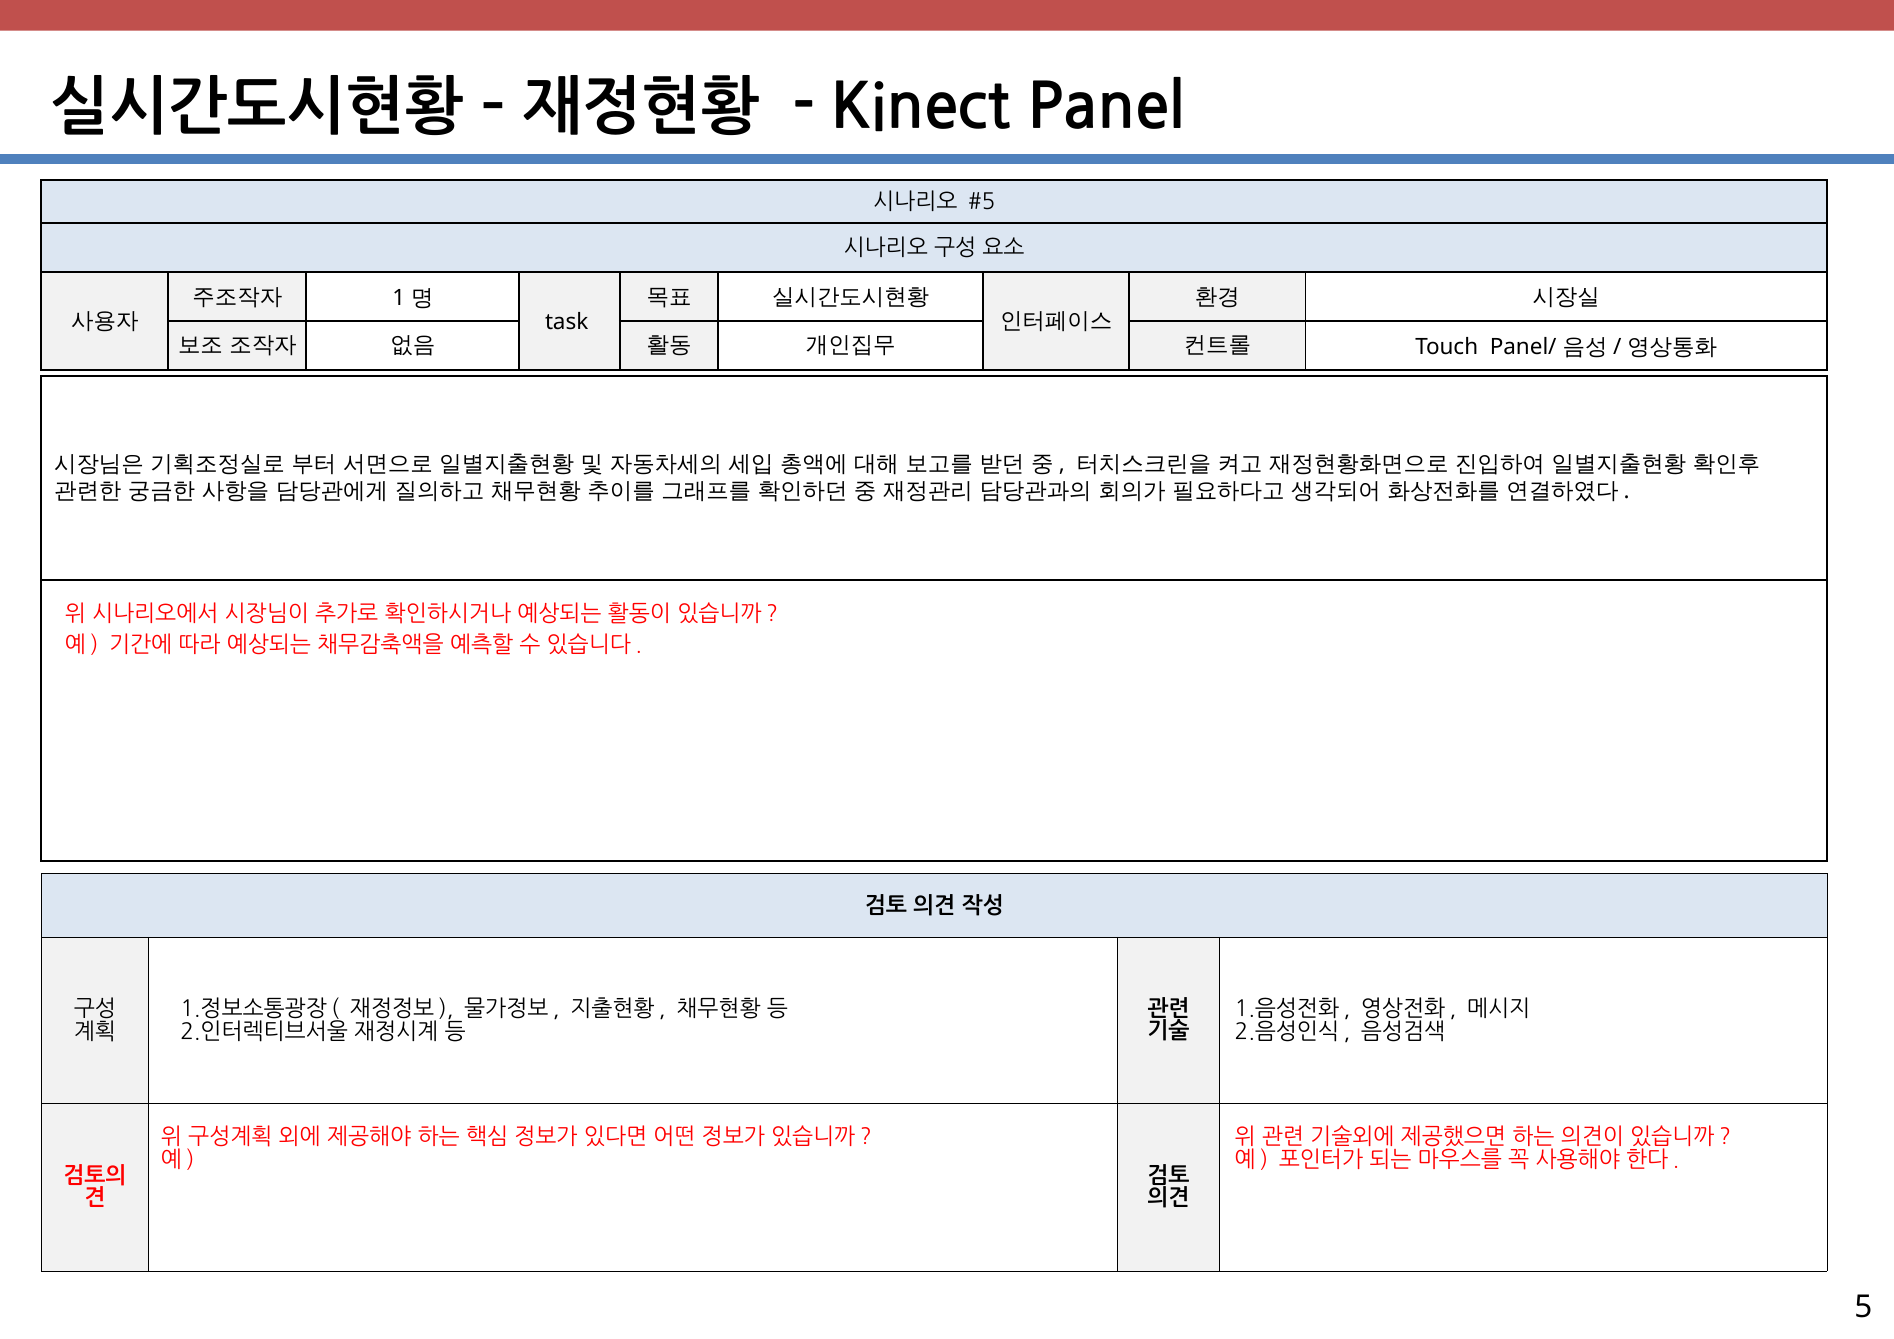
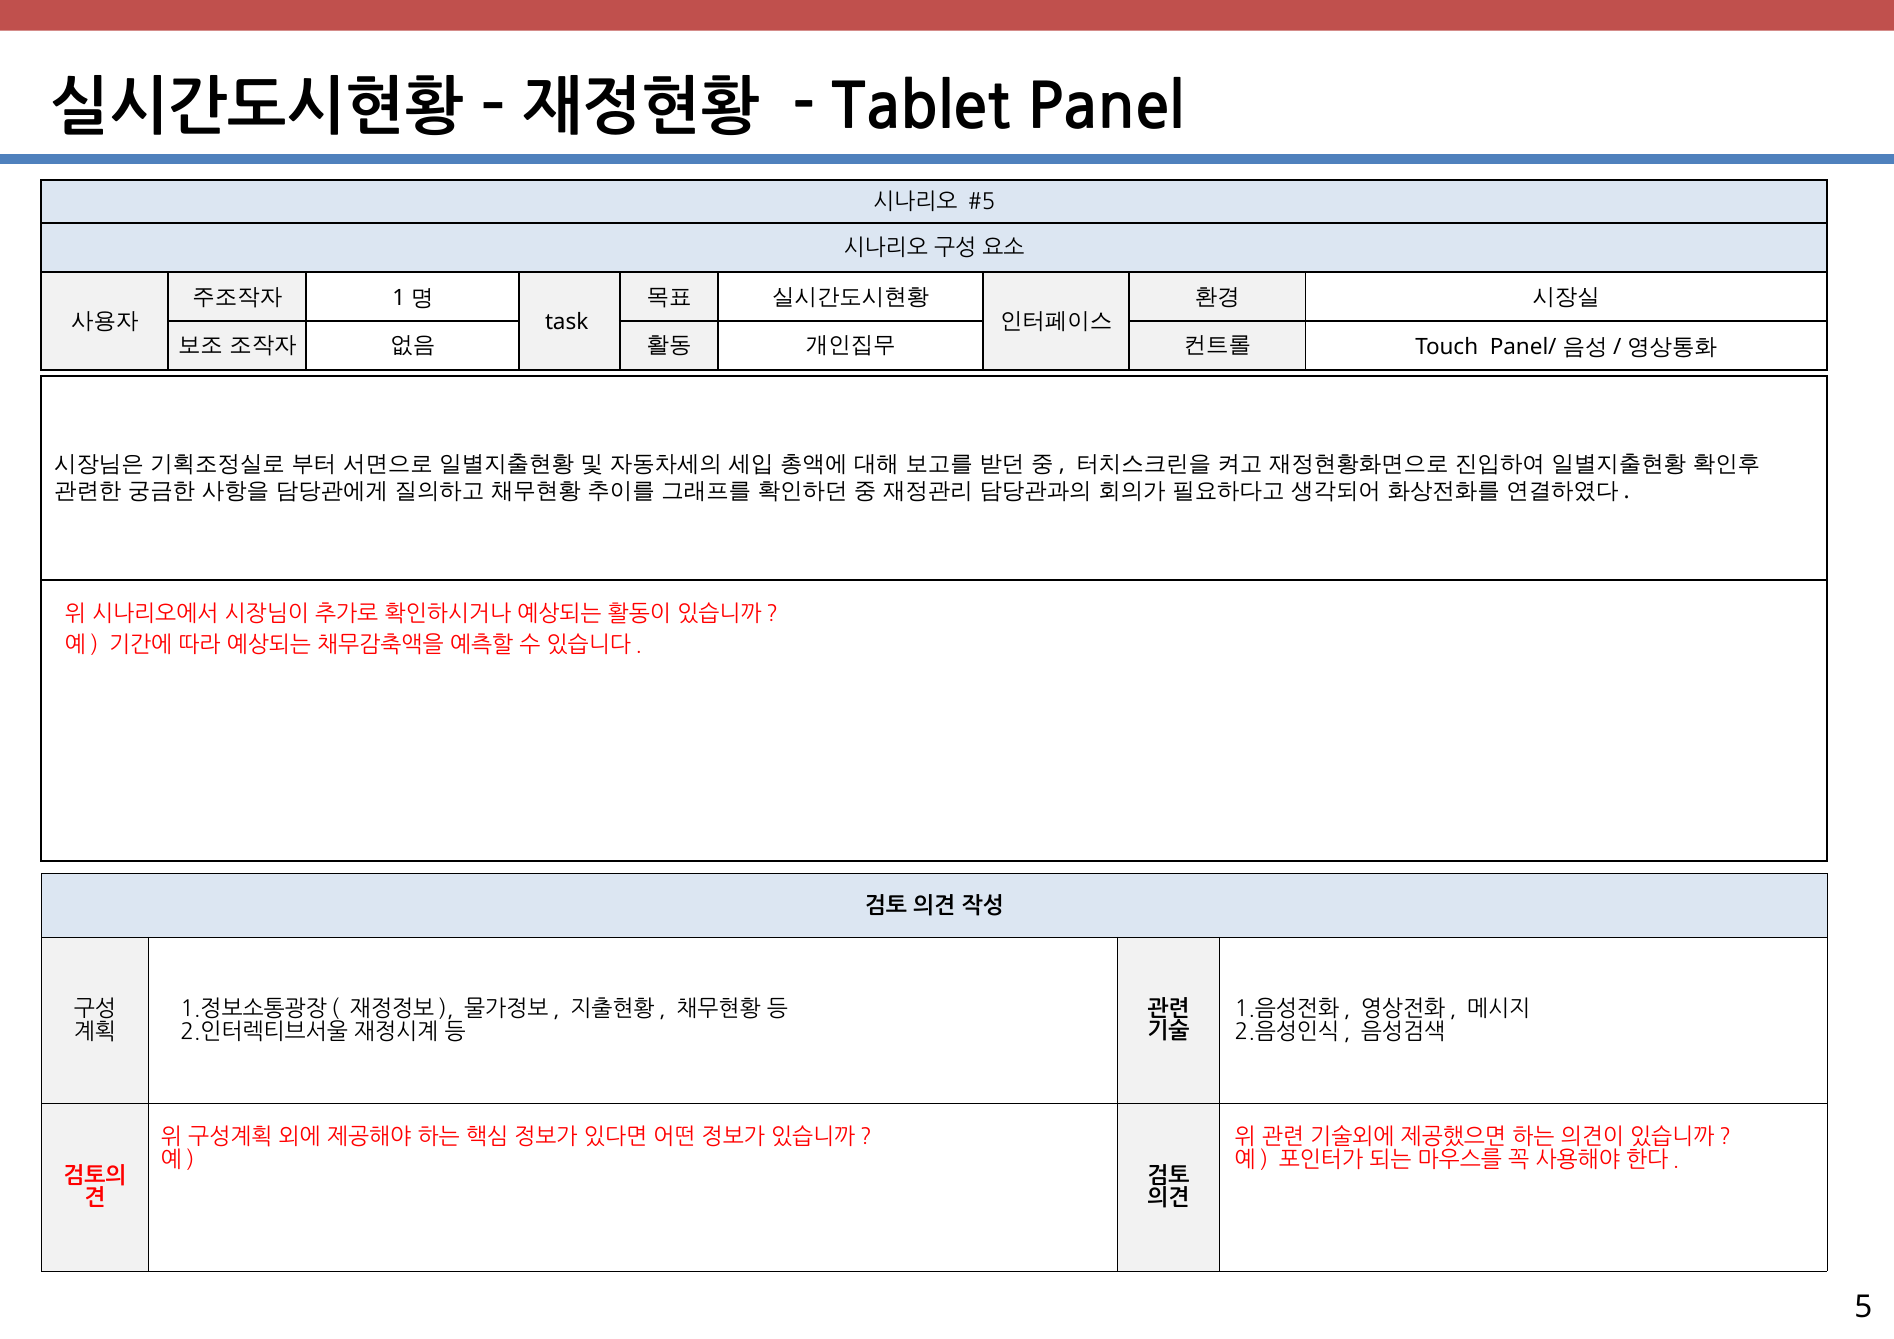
Kinect: Kinect -> Tablet (921, 108)
